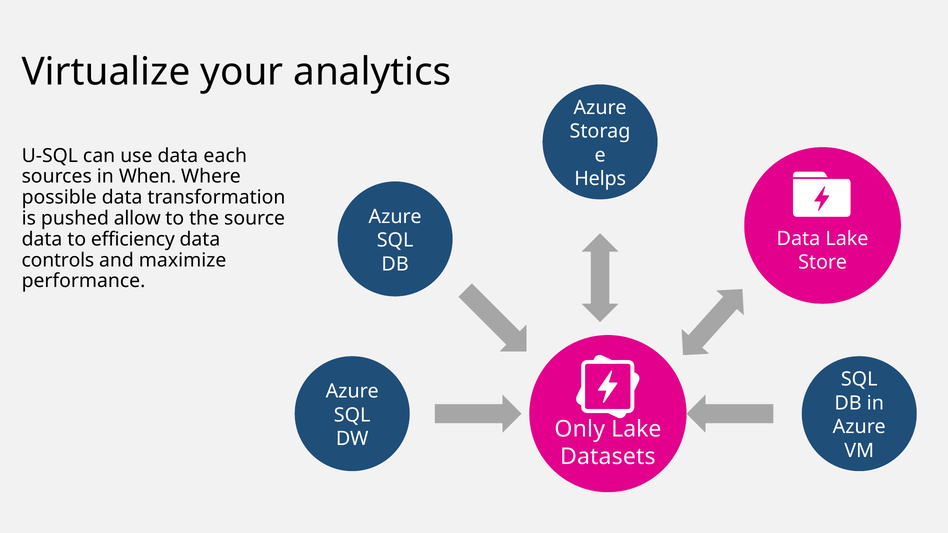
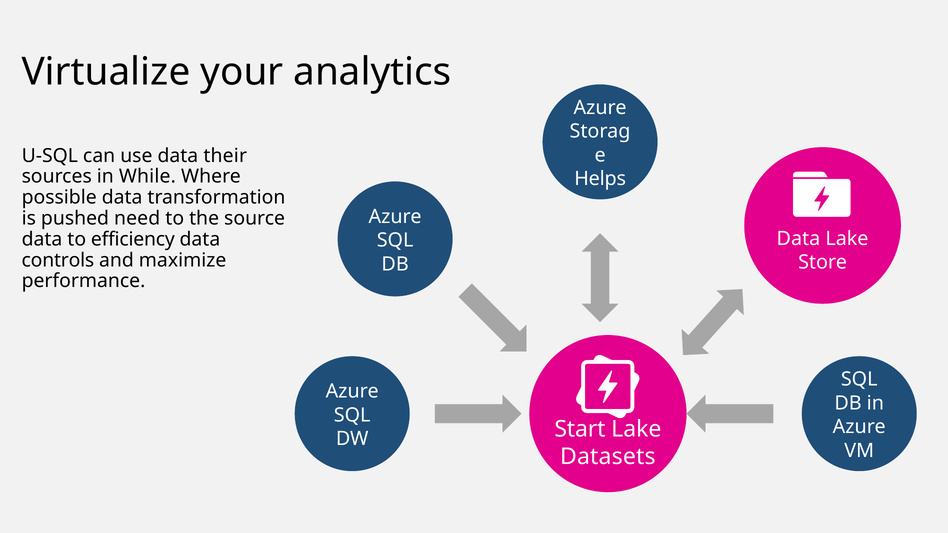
each: each -> their (225, 156)
When: When -> While (147, 177)
allow: allow -> need (137, 218)
Only: Only -> Start (580, 429)
